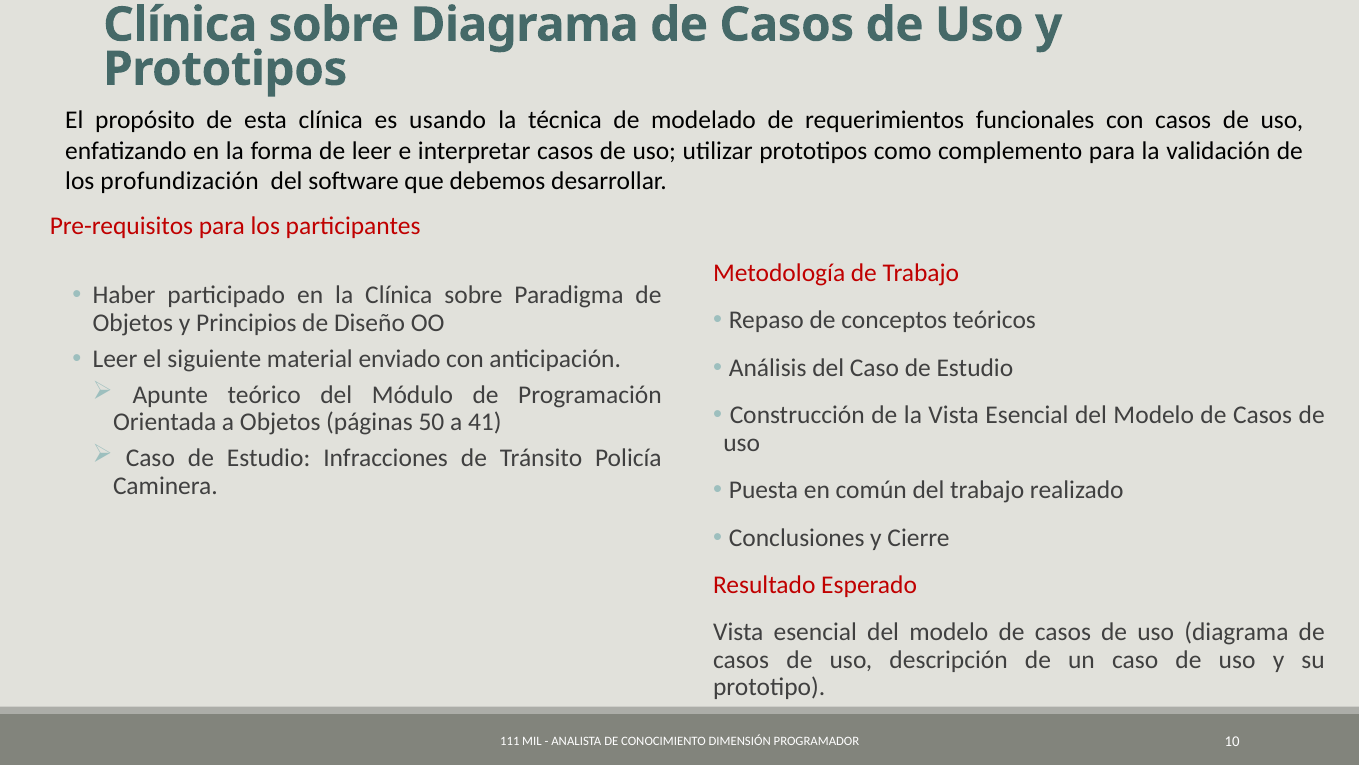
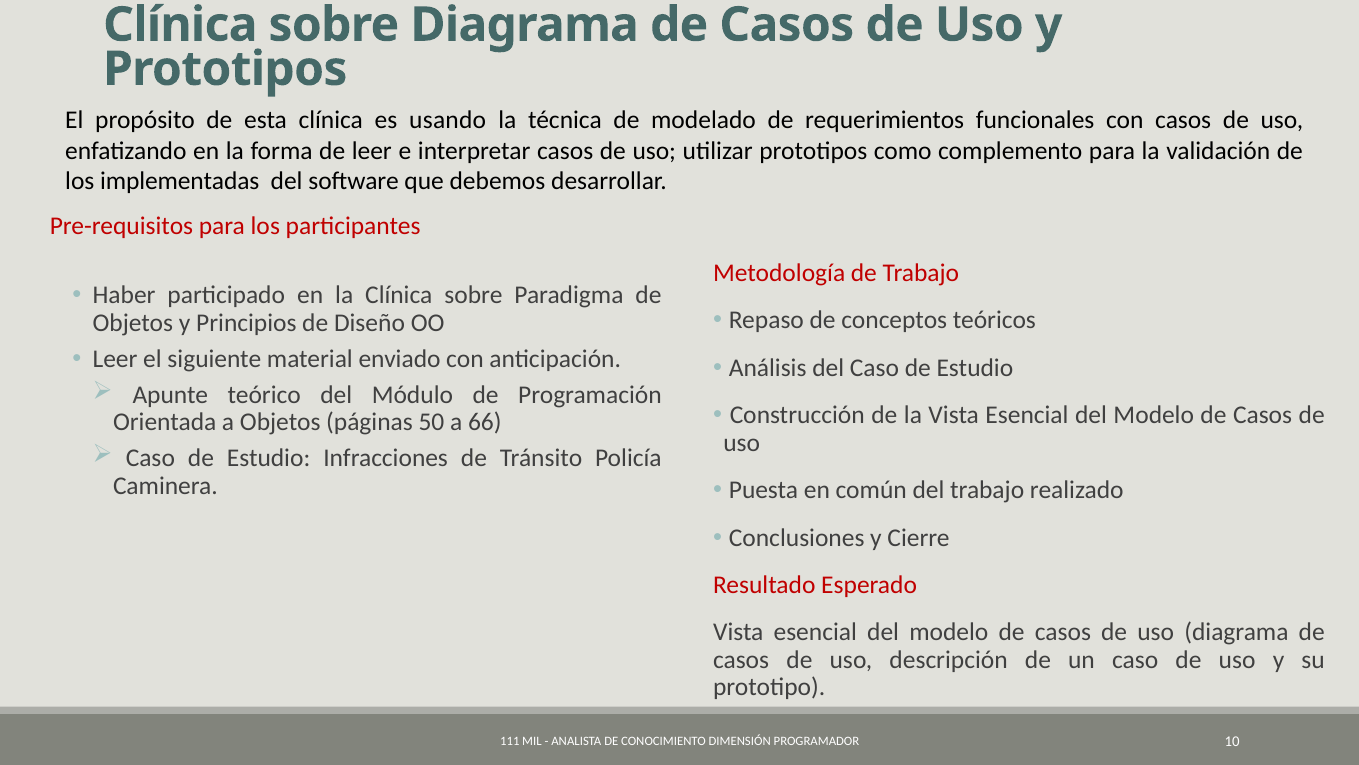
profundización: profundización -> implementadas (180, 181)
41: 41 -> 66 (485, 422)
